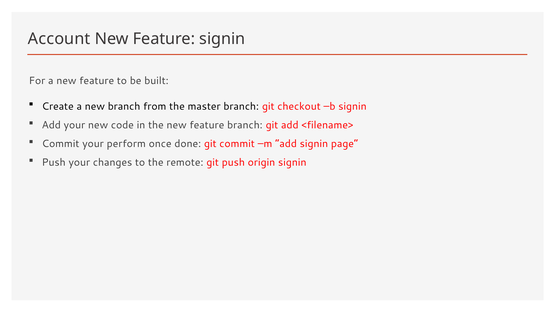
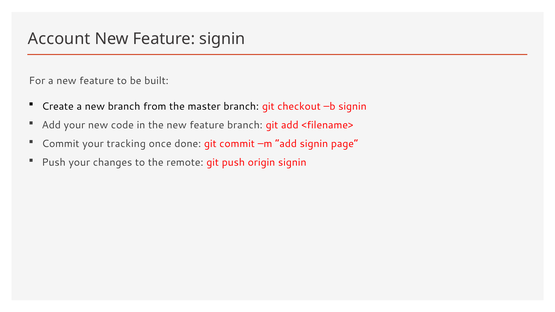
perform: perform -> tracking (126, 144)
